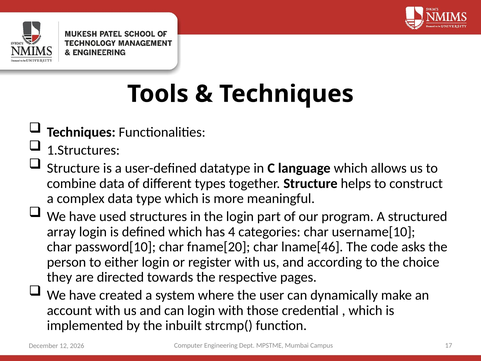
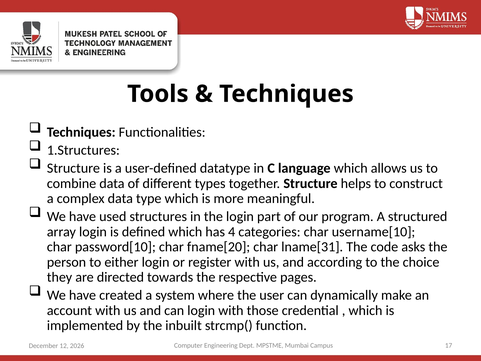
lname[46: lname[46 -> lname[31 (312, 247)
